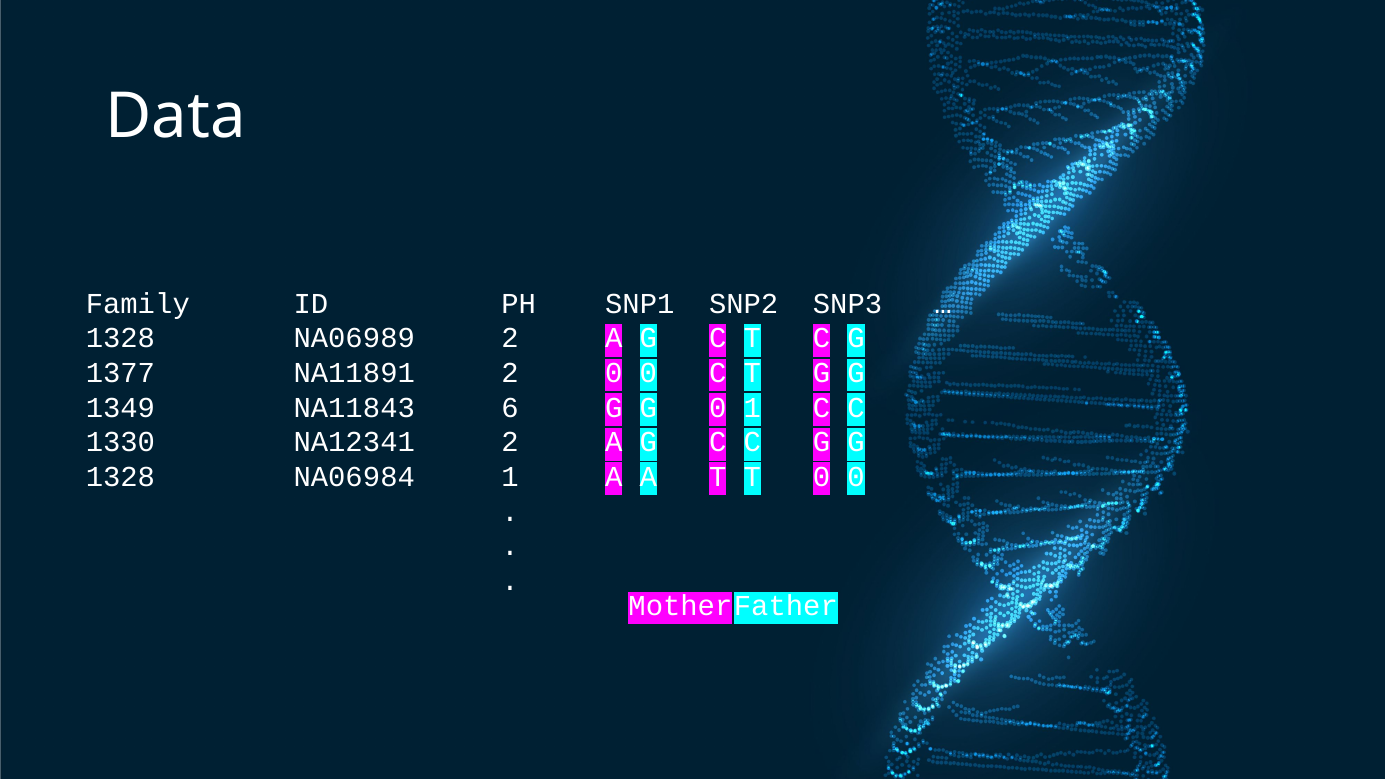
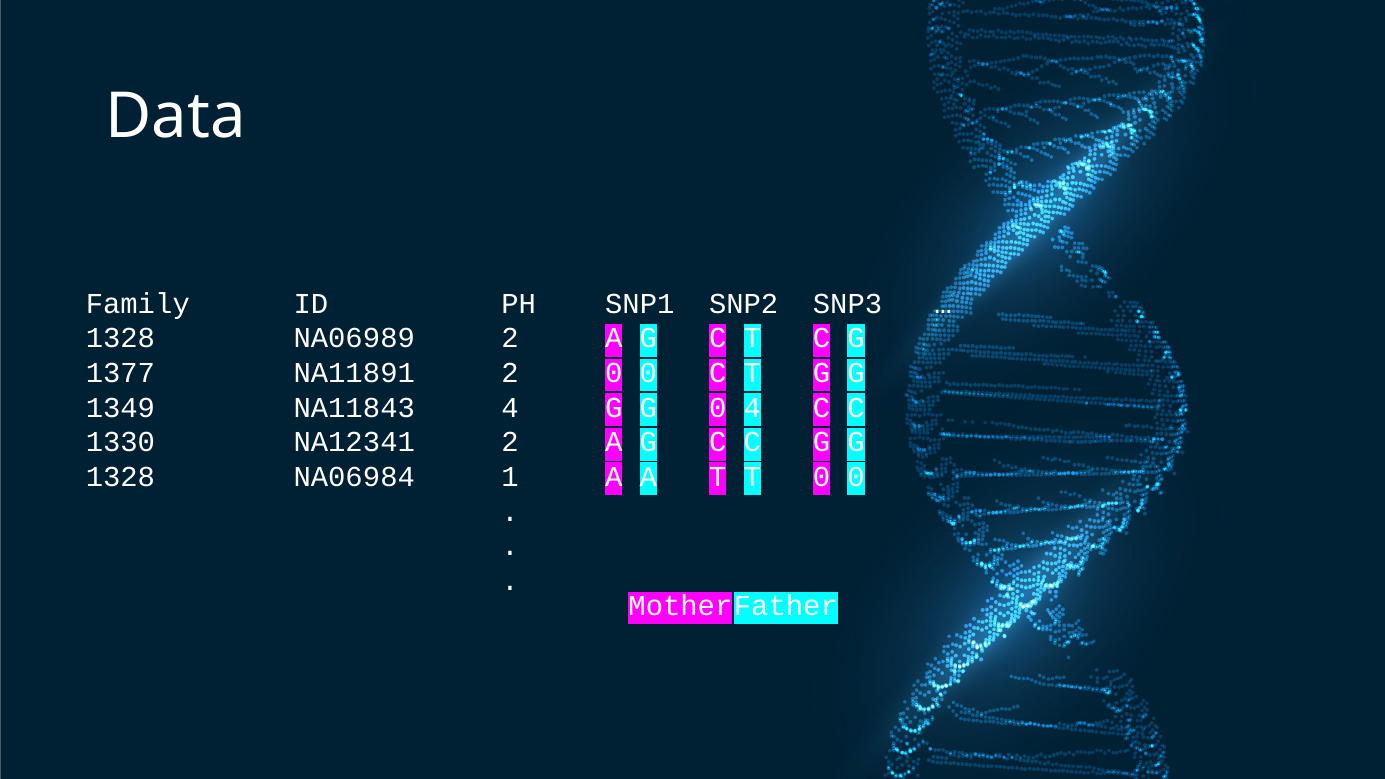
NA11843 6: 6 -> 4 (510, 408)
0 1: 1 -> 4 (752, 408)
